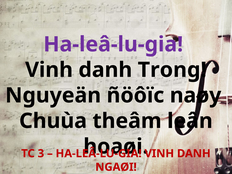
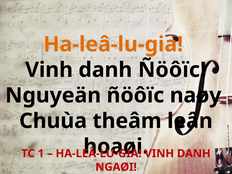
Ha-leâ-lu-gia colour: purple -> orange (113, 44)
danh Trong: Trong -> Ñöôïc (172, 70)
3: 3 -> 1 (41, 154)
